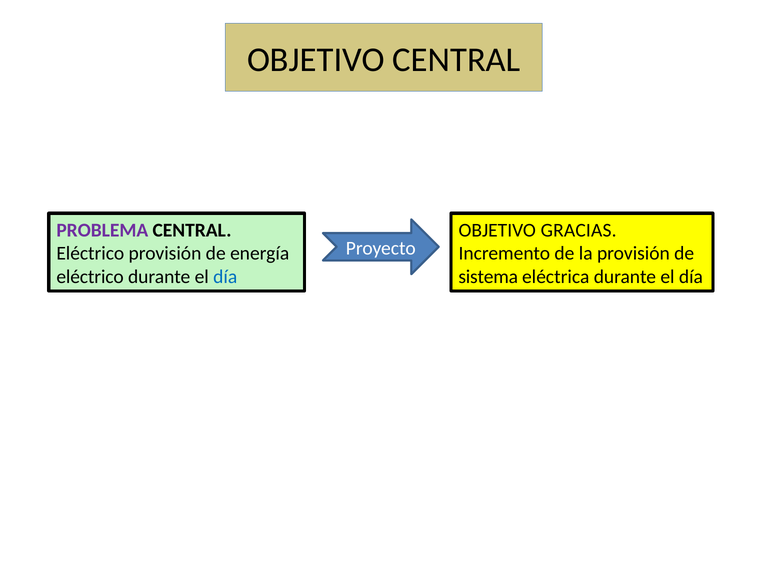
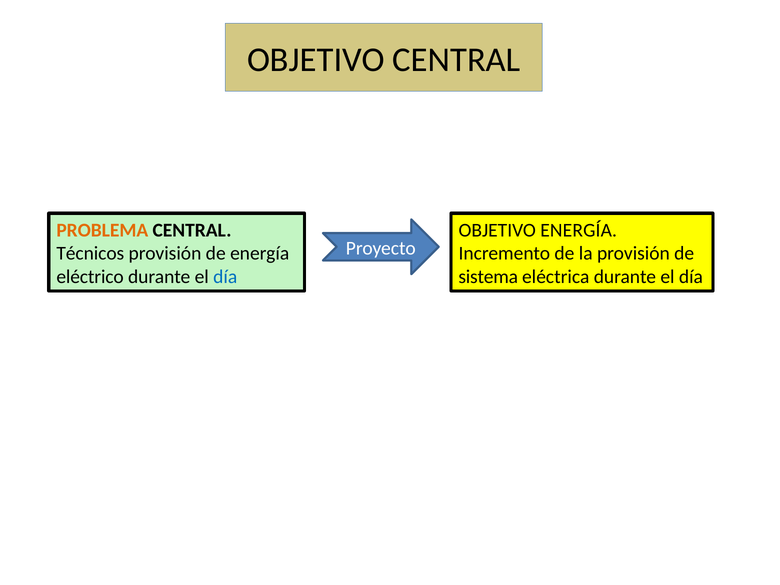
PROBLEMA colour: purple -> orange (102, 230)
OBJETIVO GRACIAS: GRACIAS -> ENERGÍA (579, 230)
Eléctrico: Eléctrico -> Técnicos (90, 254)
